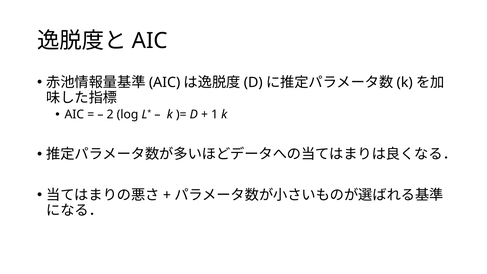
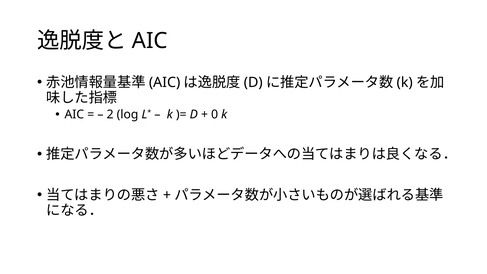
1: 1 -> 0 (215, 114)
